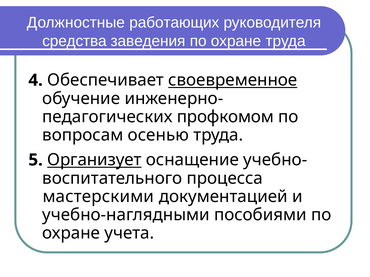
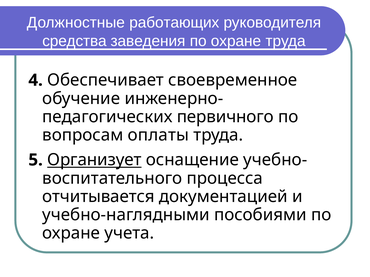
своевременное underline: present -> none (233, 80)
профкомом: профкомом -> первичного (225, 117)
осенью: осенью -> оплаты (158, 135)
мастерскими: мастерскими -> отчитывается (98, 197)
